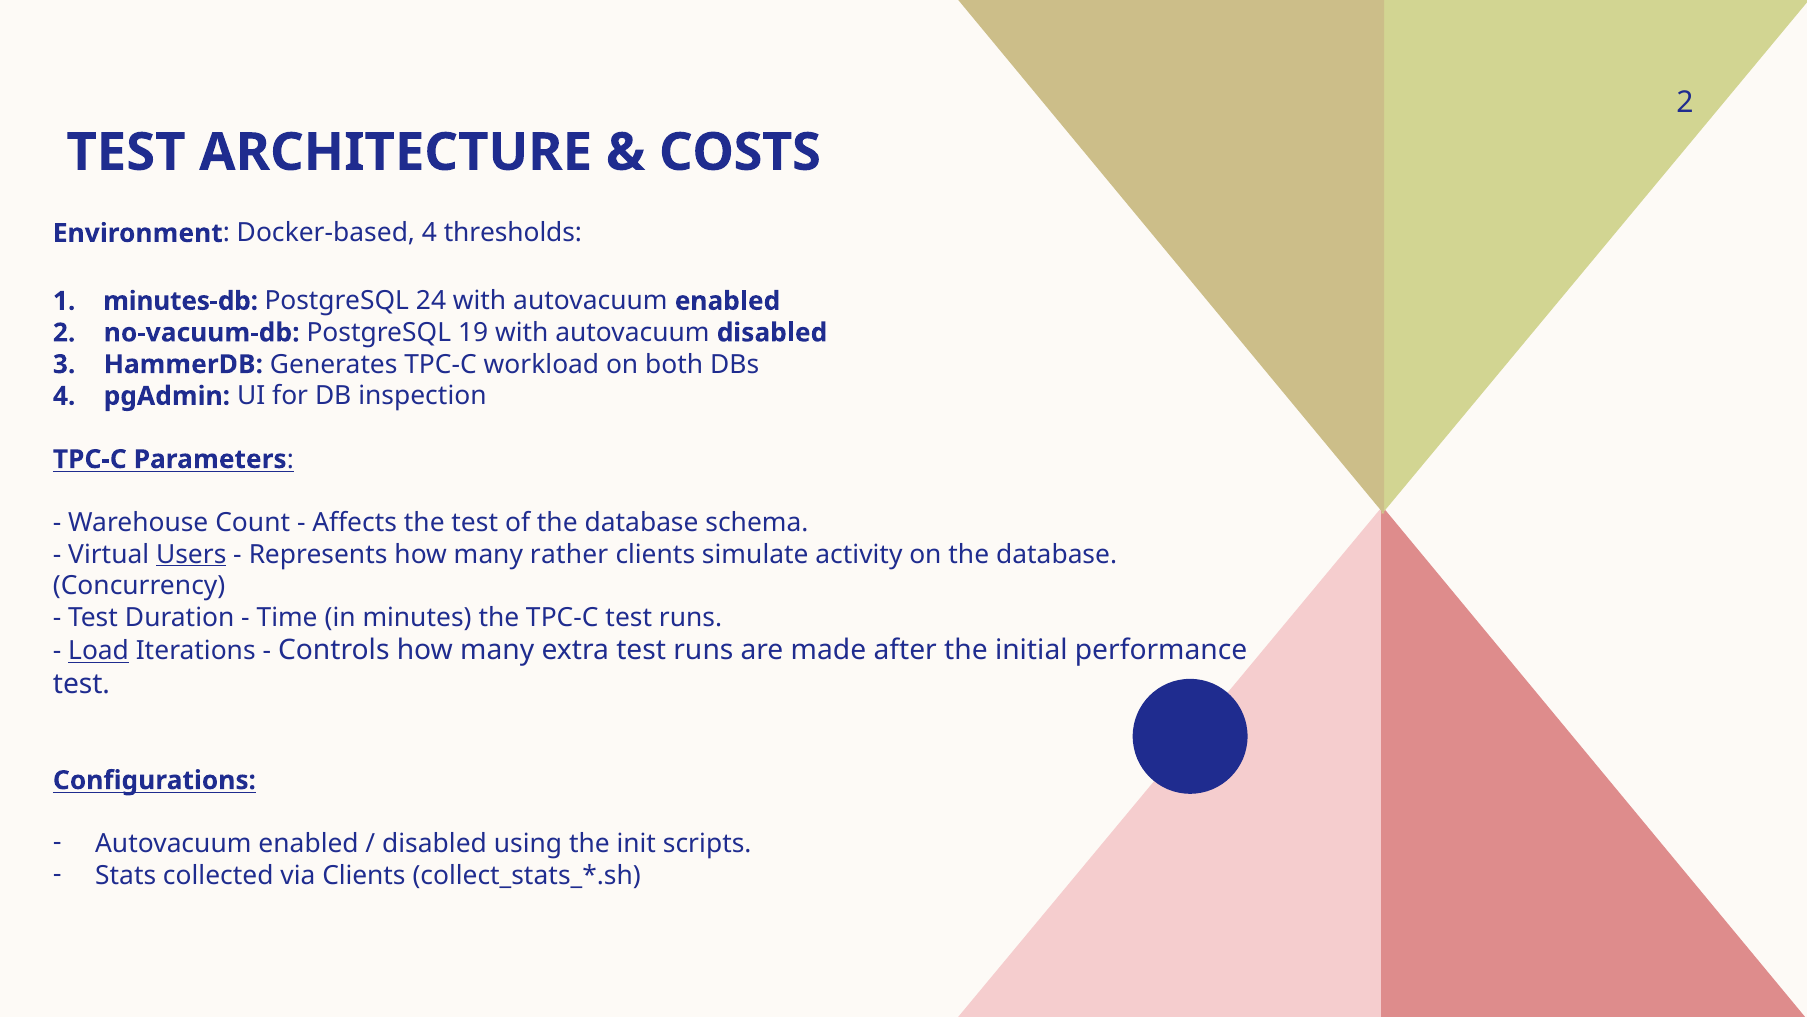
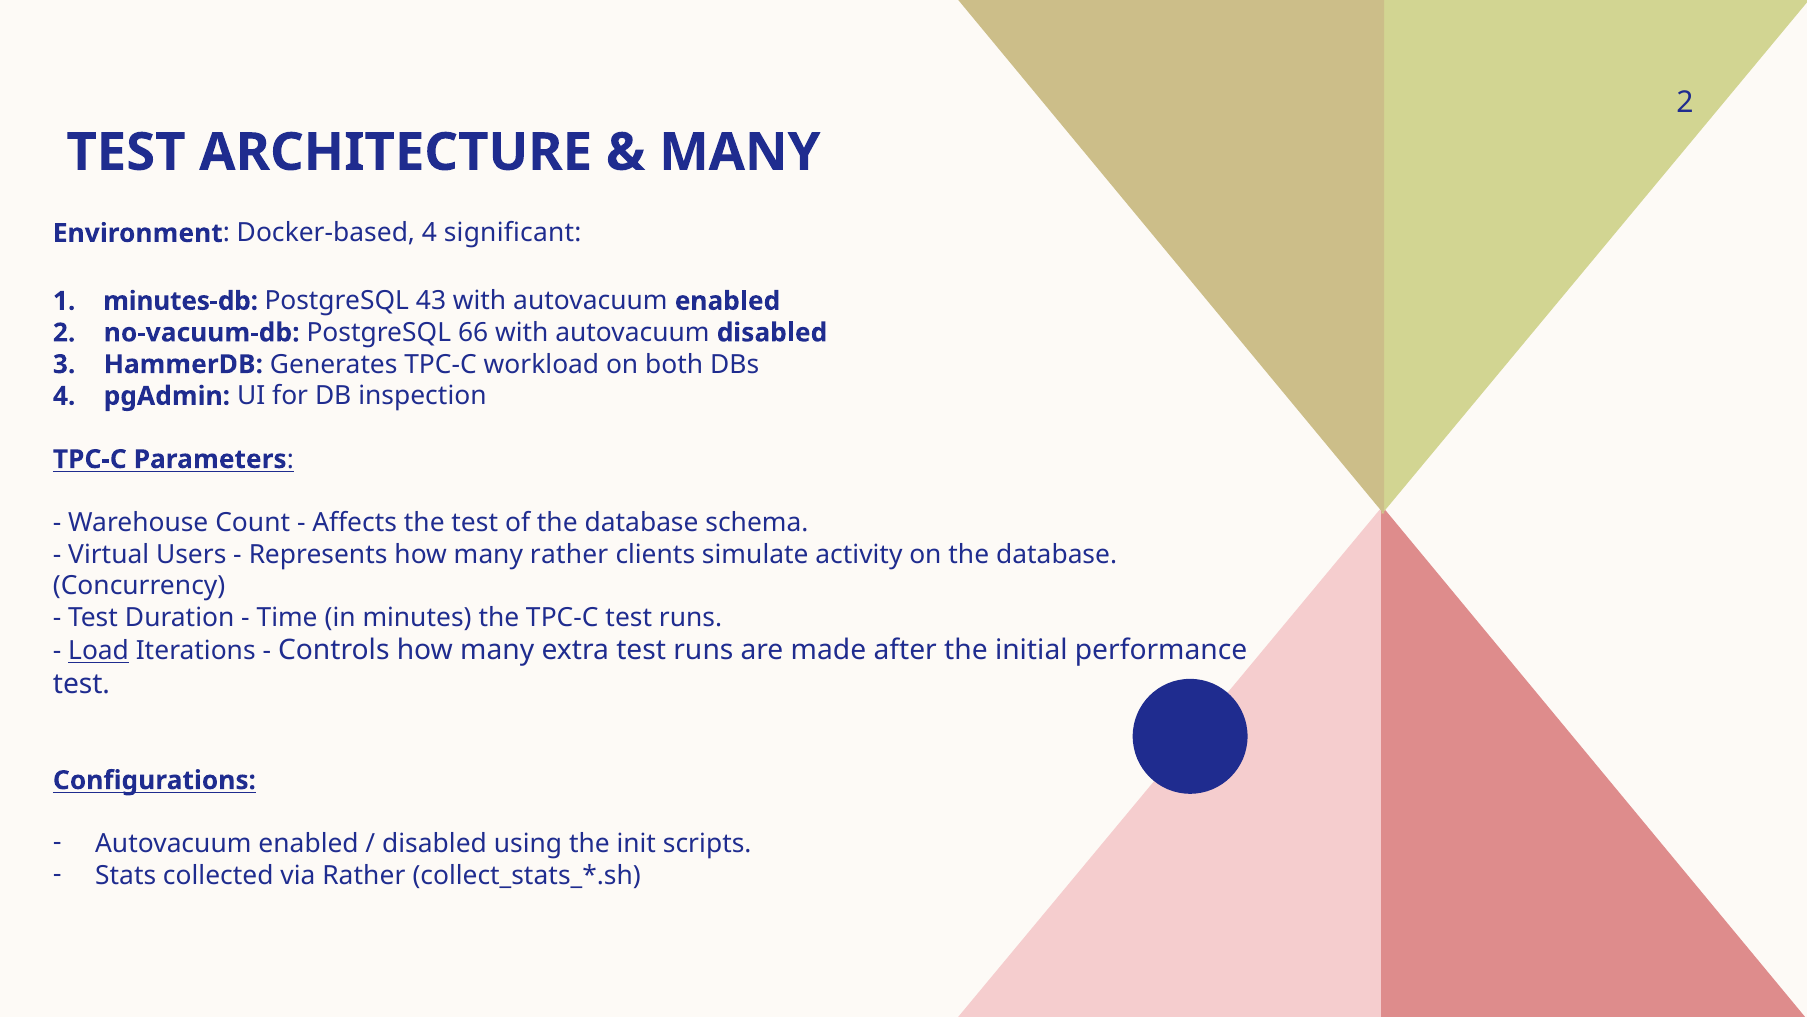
COSTS: COSTS -> MANY (740, 152)
thresholds: thresholds -> significant (513, 233)
24: 24 -> 43 (431, 301)
19: 19 -> 66 (473, 333)
Users underline: present -> none (191, 554)
via Clients: Clients -> Rather (364, 875)
